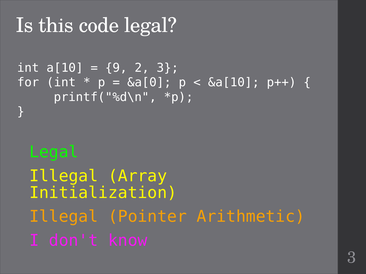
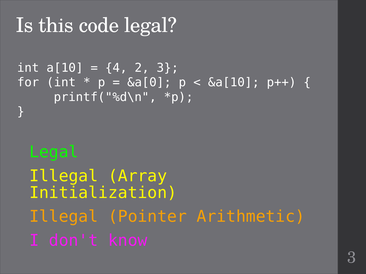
9: 9 -> 4 (116, 68)
